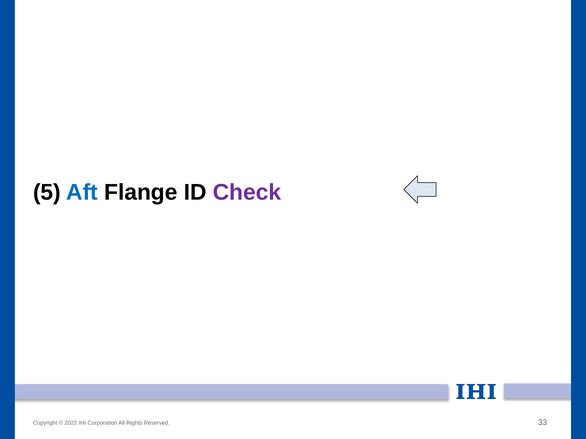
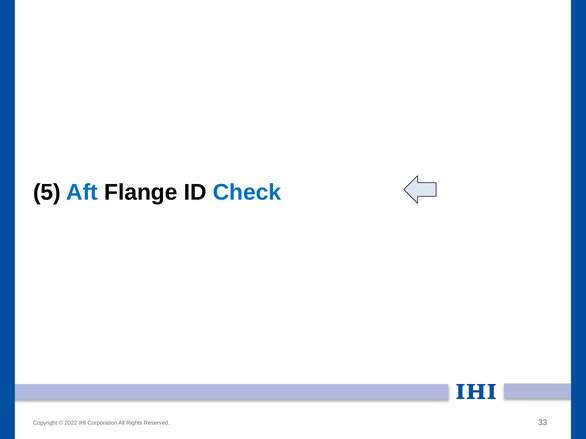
Check colour: purple -> blue (247, 193)
